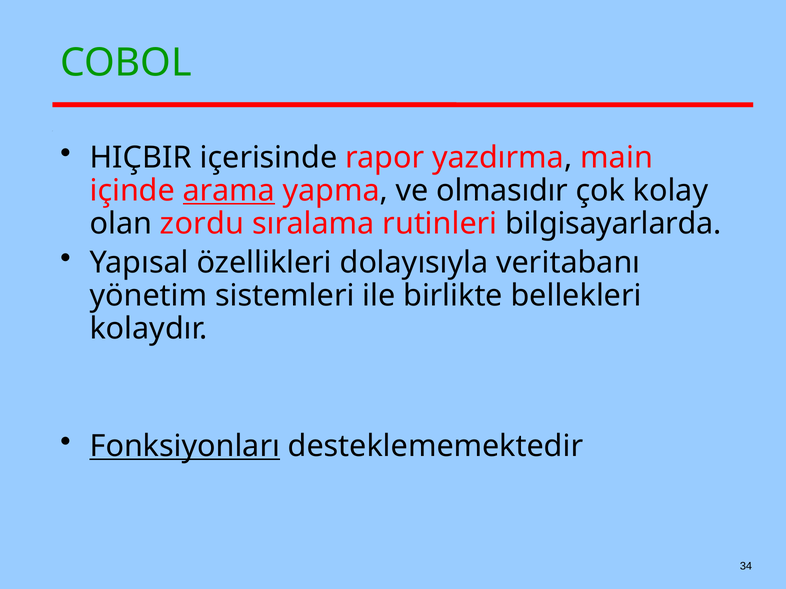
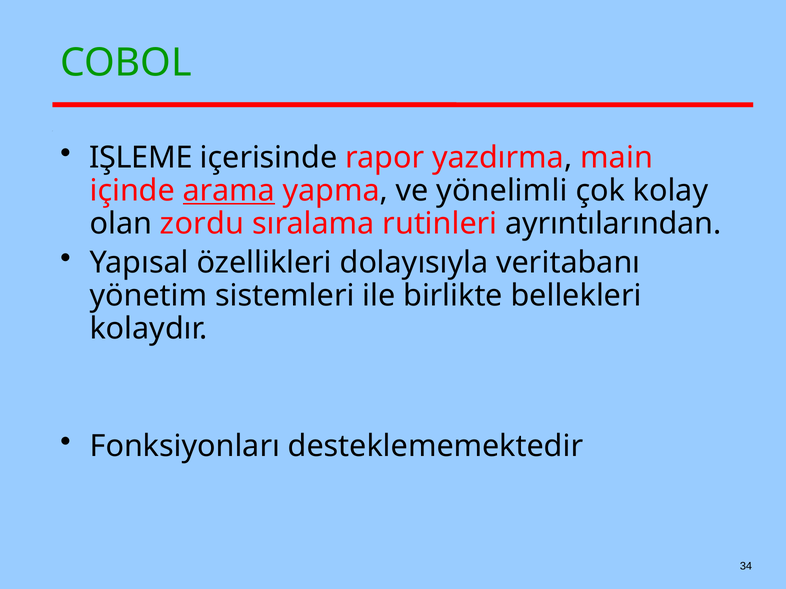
HIÇBIR: HIÇBIR -> IŞLEME (141, 158)
olmasıdır: olmasıdır -> yönelimli (502, 191)
bilgisayarlarda: bilgisayarlarda -> ayrıntılarından (613, 224)
Fonksiyonları underline: present -> none (185, 446)
